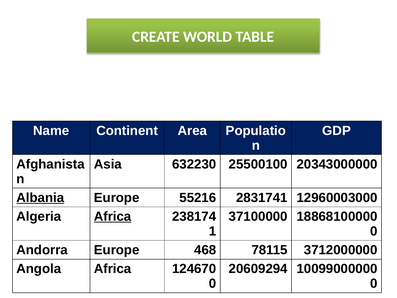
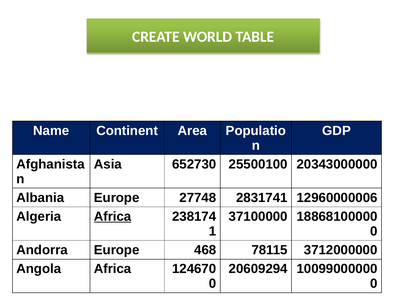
632230: 632230 -> 652730 (194, 164)
Albania underline: present -> none (40, 198)
55216: 55216 -> 27748 (198, 198)
12960003000: 12960003000 -> 12960000006 (337, 198)
